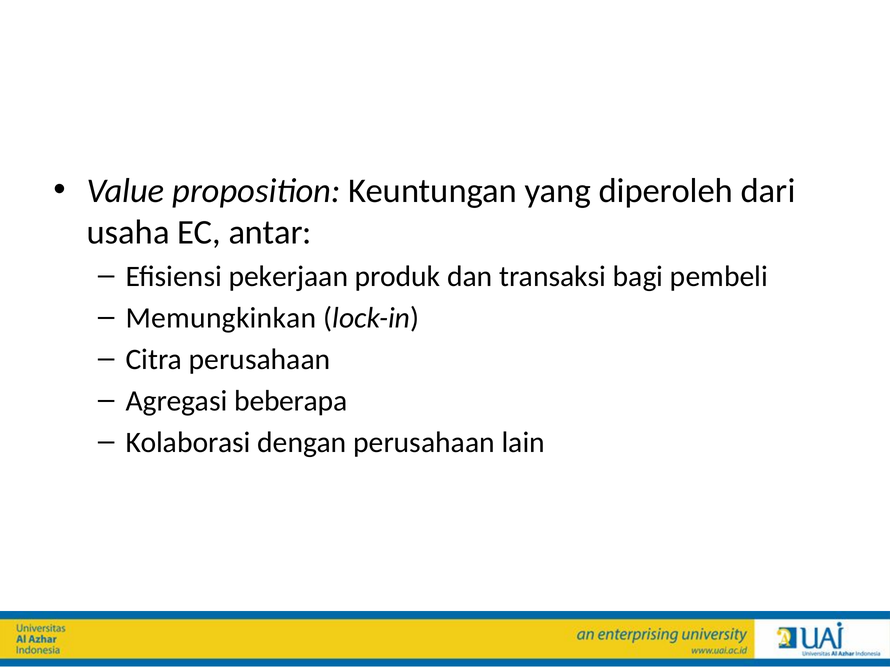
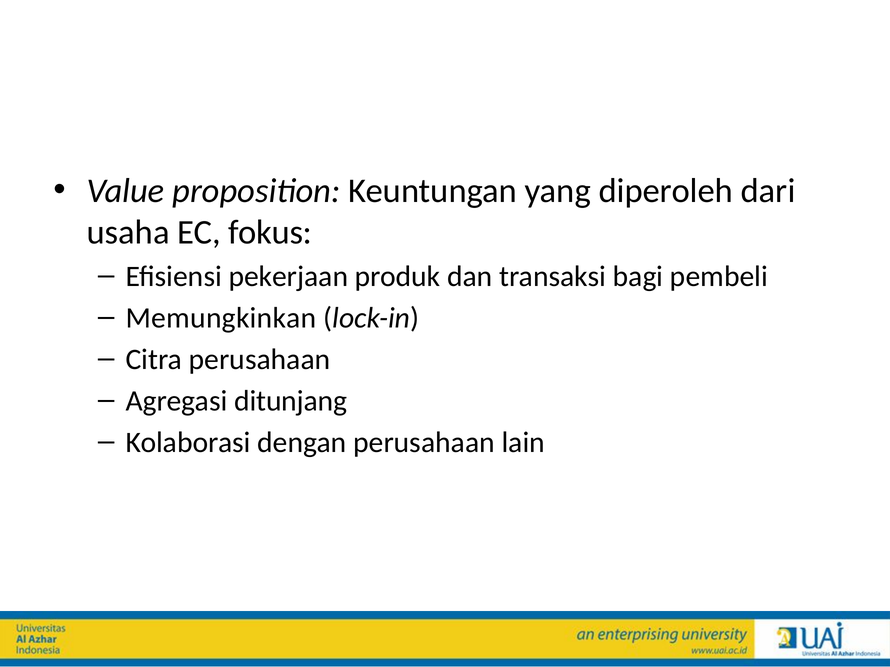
antar: antar -> fokus (270, 232)
beberapa: beberapa -> ditunjang (291, 401)
